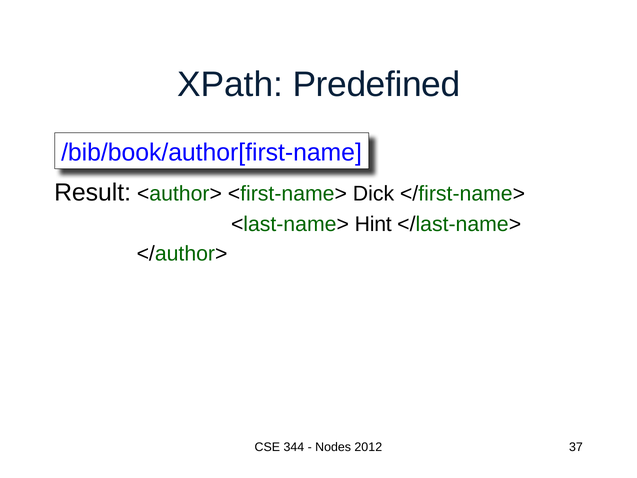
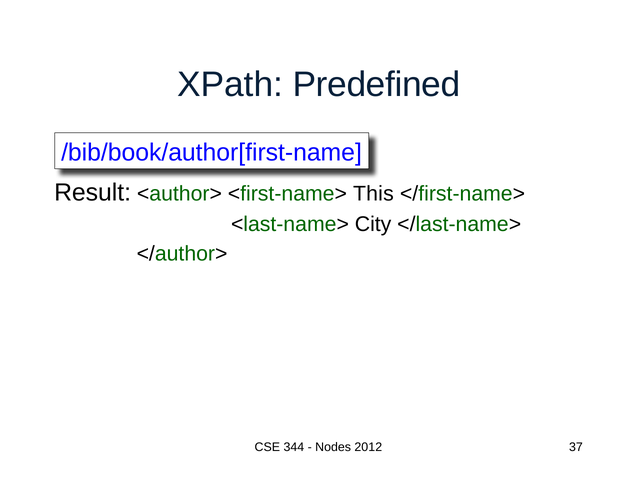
Dick: Dick -> This (373, 194)
Hint: Hint -> City (373, 224)
